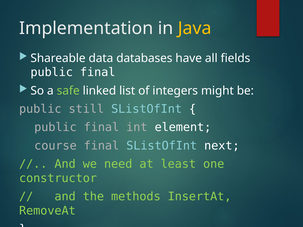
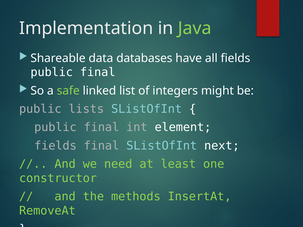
Java colour: yellow -> light green (195, 28)
still: still -> lists (86, 109)
course: course -> fields (55, 146)
